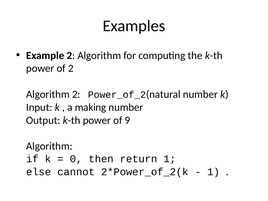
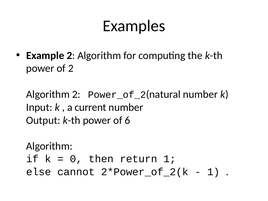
making: making -> current (91, 107)
9: 9 -> 6 (128, 120)
